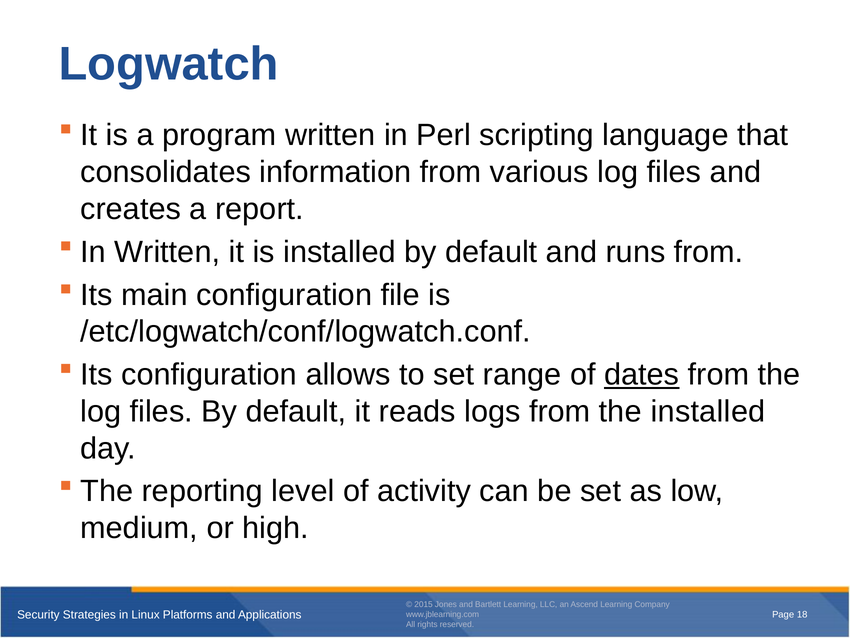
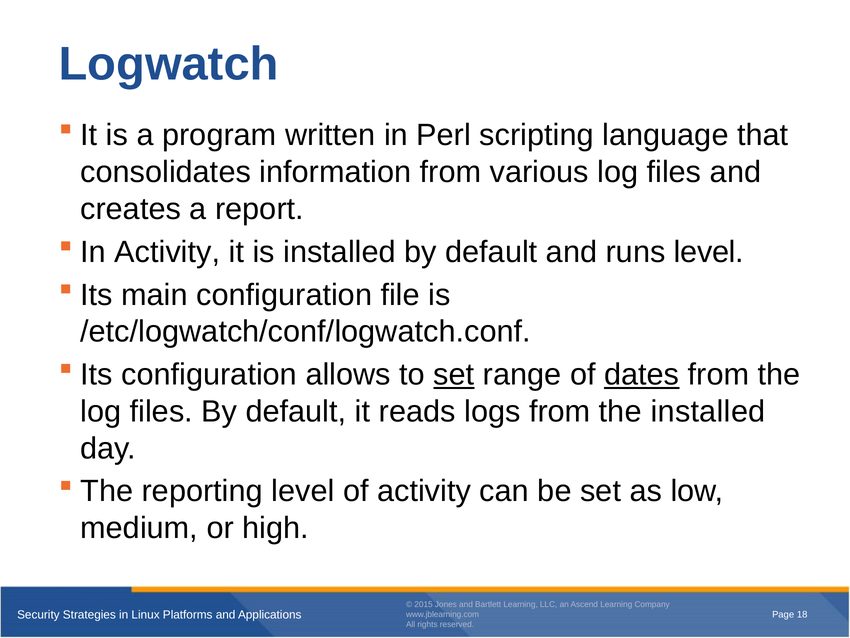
Written: Written -> Activity (167, 252)
runs from: from -> level (709, 252)
set underline: none -> present (454, 374)
